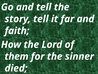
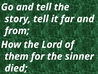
faith: faith -> from (17, 31)
